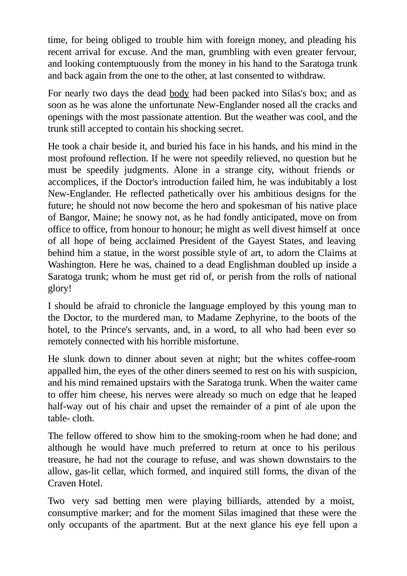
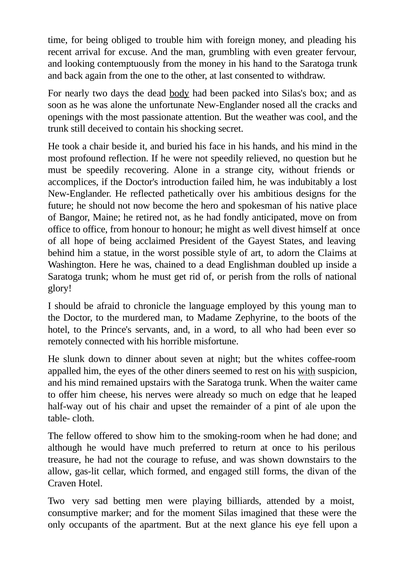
accepted: accepted -> deceived (105, 129)
judgments: judgments -> recovering (147, 170)
snowy: snowy -> retired (149, 217)
with underline: none -> present (307, 371)
inquired: inquired -> engaged (225, 471)
